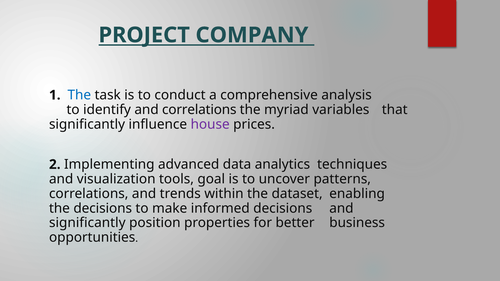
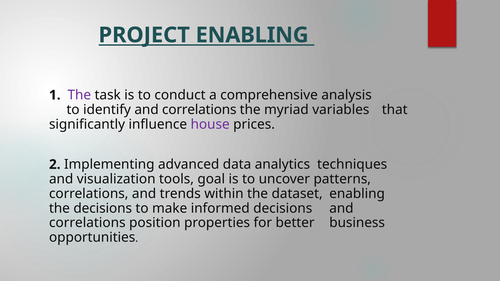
PROJECT COMPANY: COMPANY -> ENABLING (252, 35)
The colour: blue -> purple (79, 95)
significantly: significantly -> correlations (87, 223)
